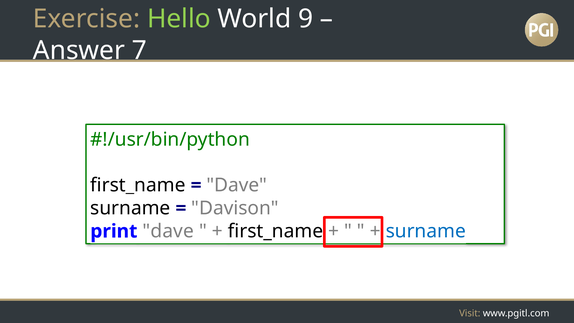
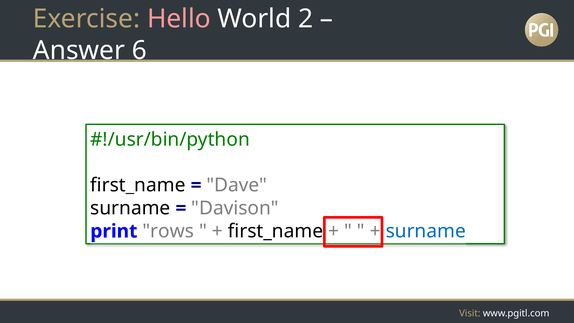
Hello colour: light green -> pink (179, 19)
9: 9 -> 2 (306, 19)
7: 7 -> 6 (139, 50)
print dave: dave -> rows (168, 231)
